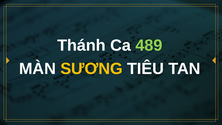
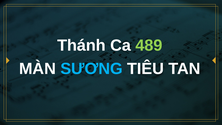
SƯƠNG colour: yellow -> light blue (91, 69)
